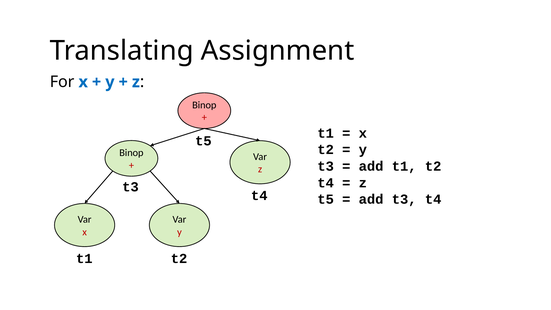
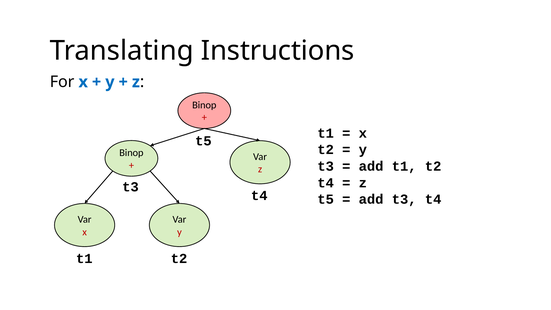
Assignment: Assignment -> Instructions (278, 51)
